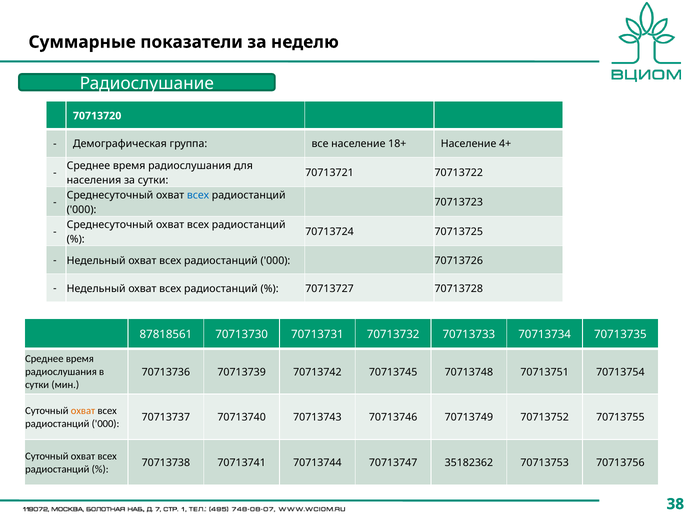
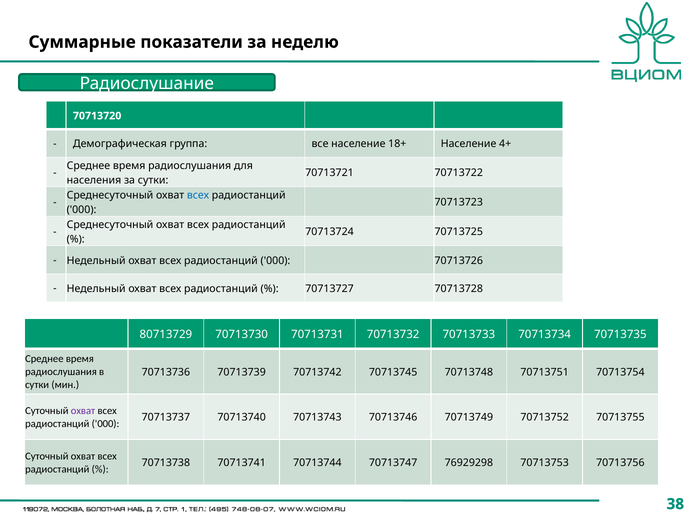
87818561: 87818561 -> 80713729 (166, 334)
охват colour: orange -> purple (83, 411)
35182362: 35182362 -> 76929298 (469, 463)
